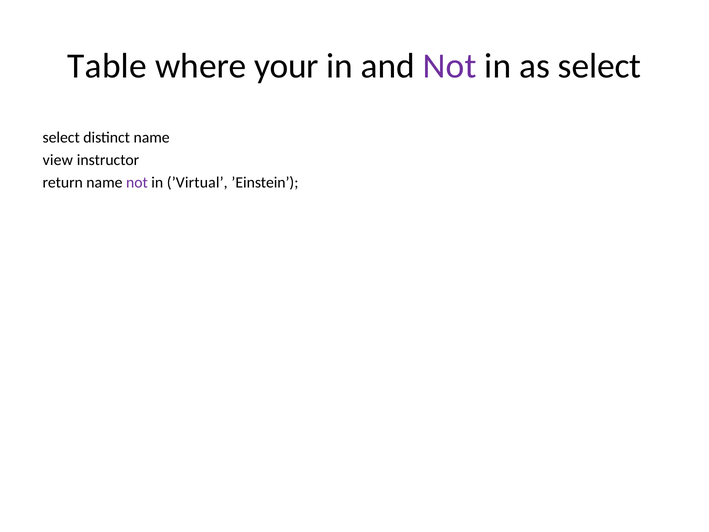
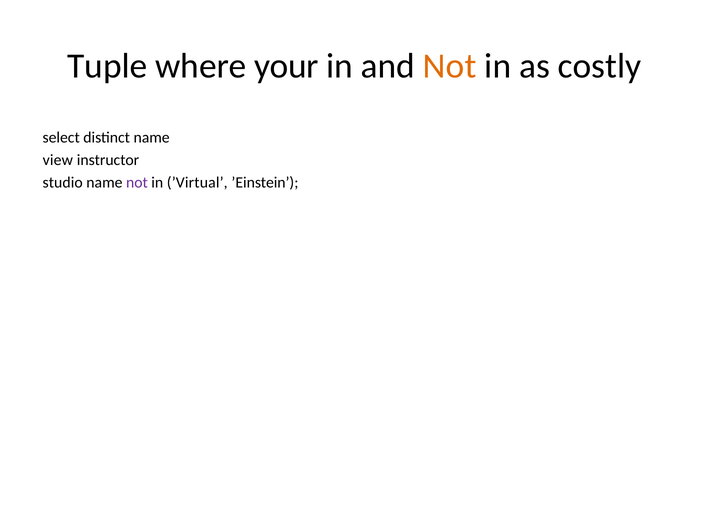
Table: Table -> Tuple (107, 66)
Not colour: purple -> orange (450, 66)
as select: select -> costly (600, 66)
return: return -> studio (63, 182)
